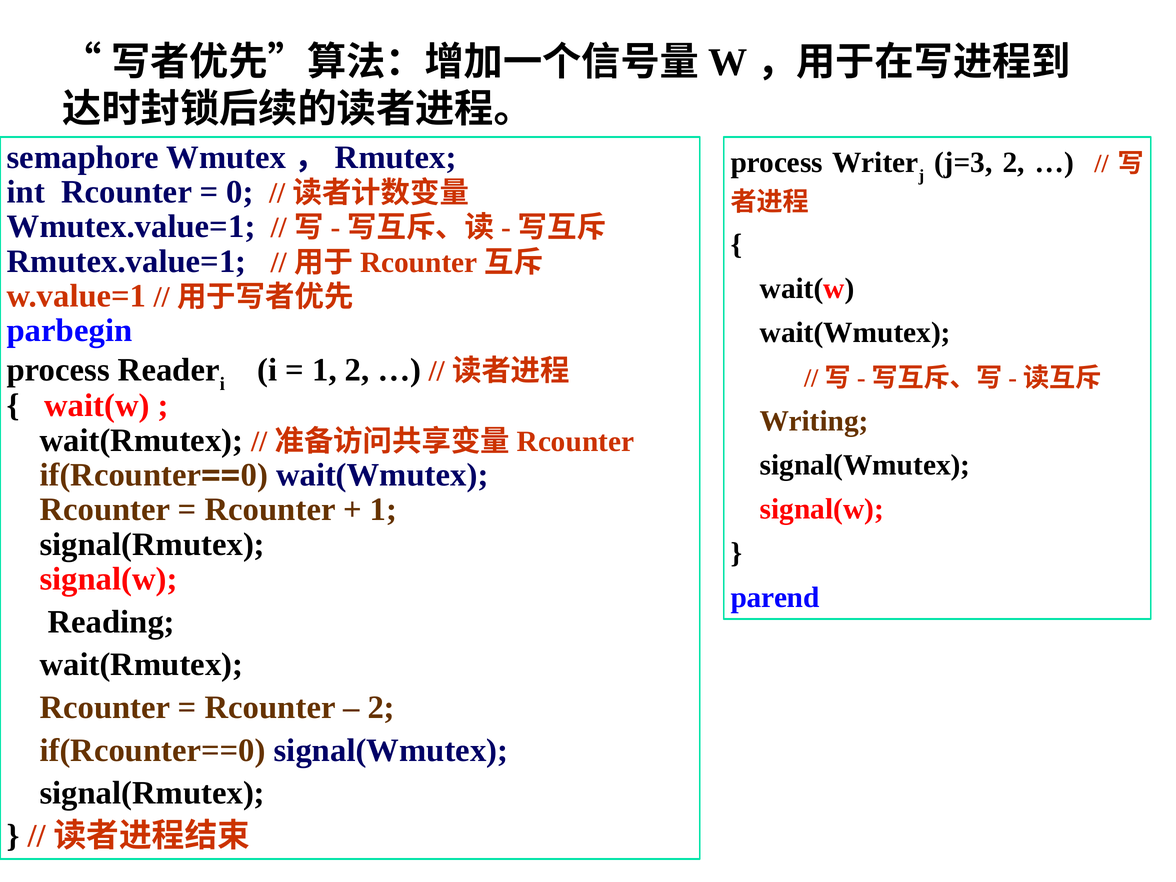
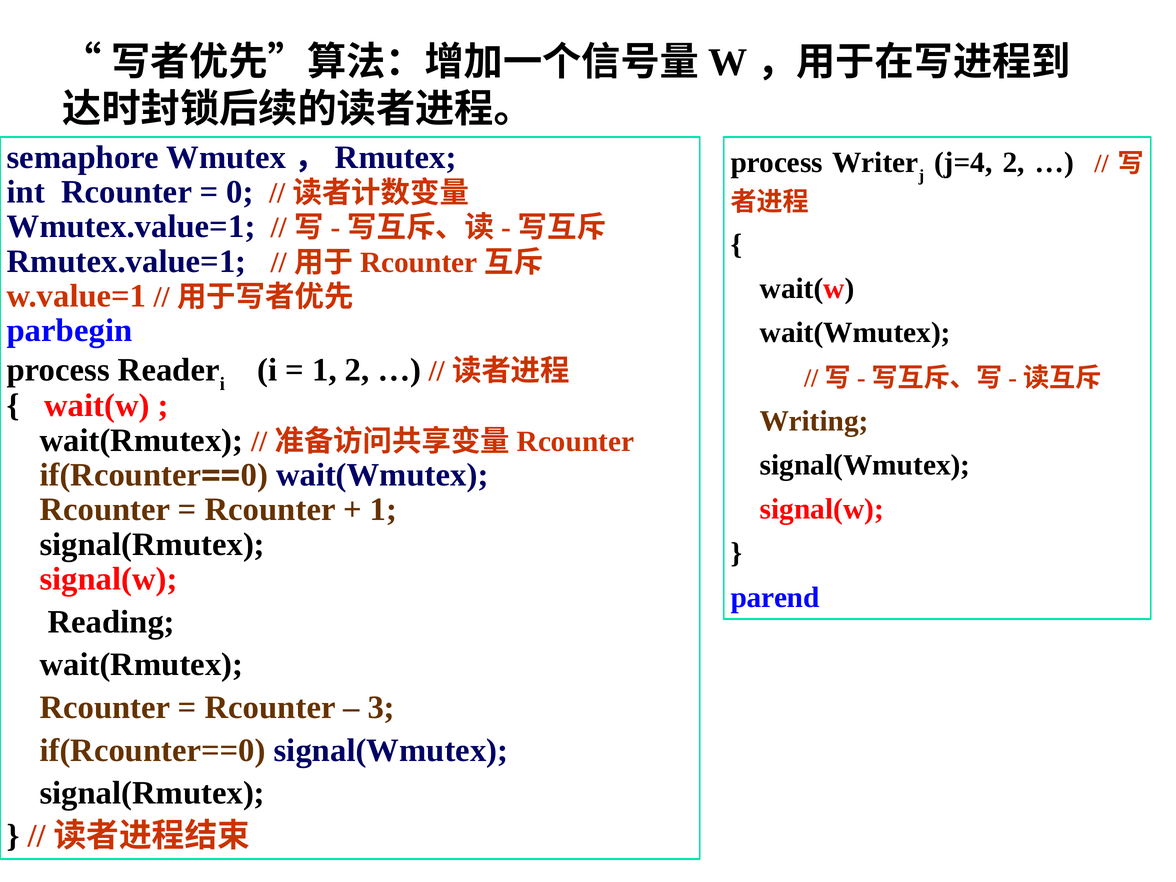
j=3: j=3 -> j=4 (963, 163)
2: 2 -> 3 (381, 707)
